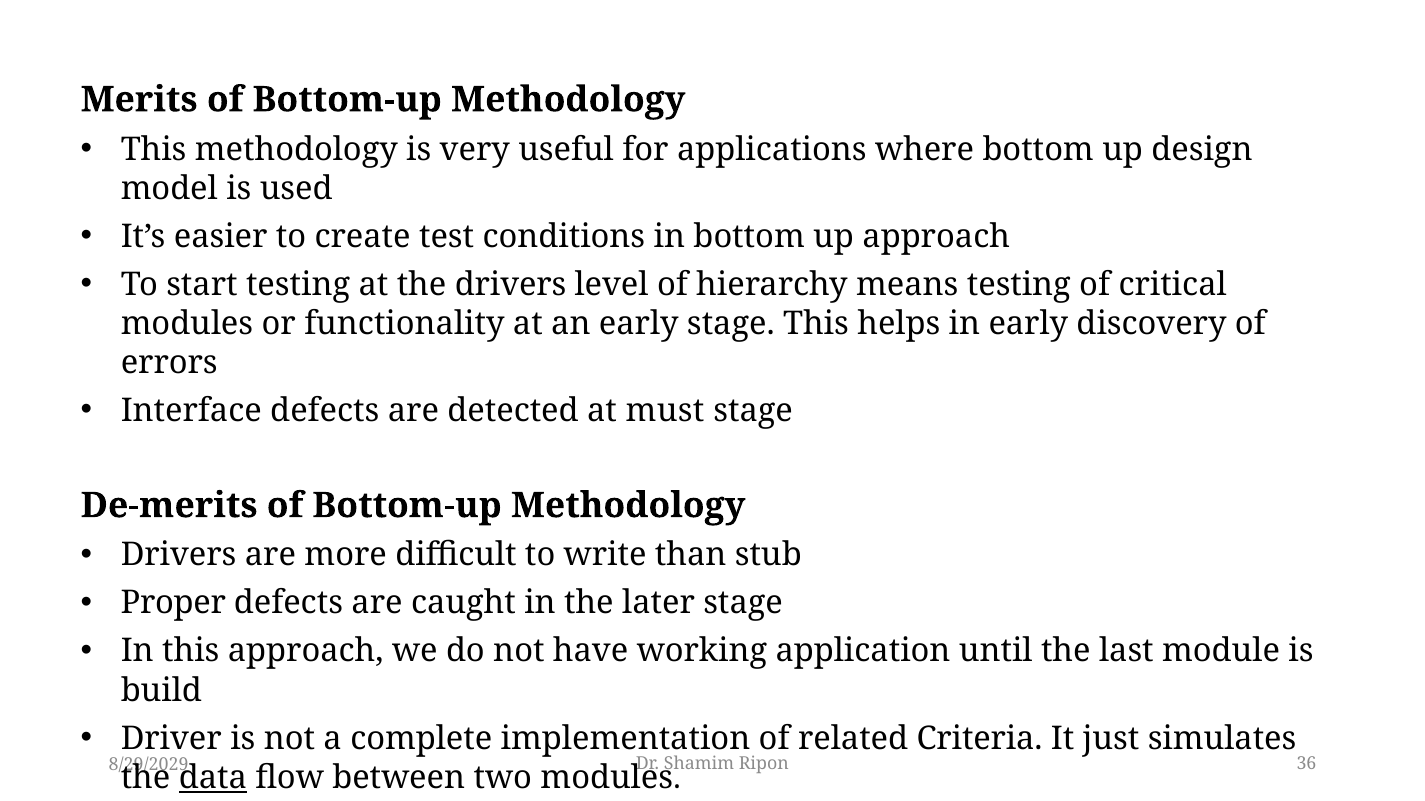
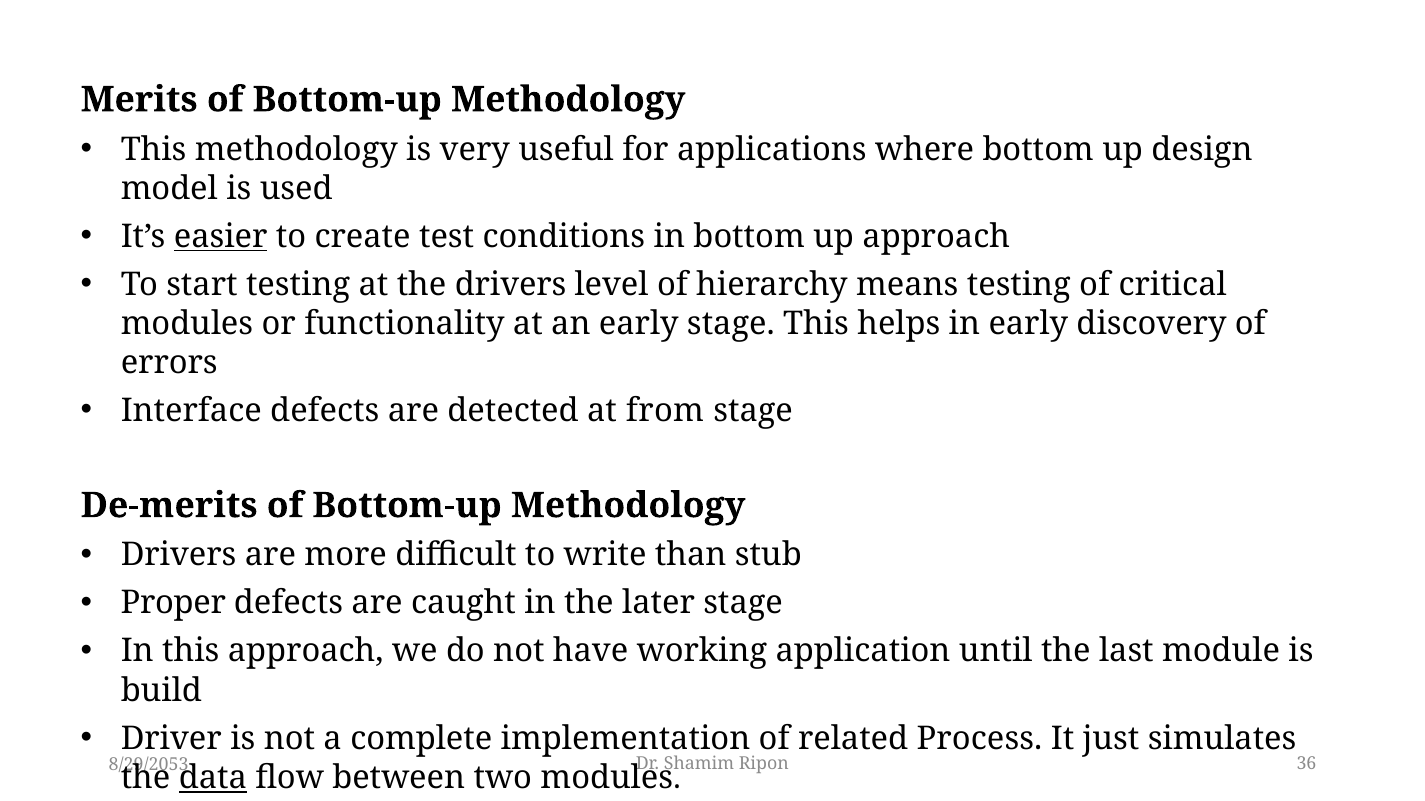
easier underline: none -> present (221, 237)
must: must -> from (665, 411)
Criteria: Criteria -> Process (979, 739)
8/29/2029: 8/29/2029 -> 8/29/2053 (149, 765)
